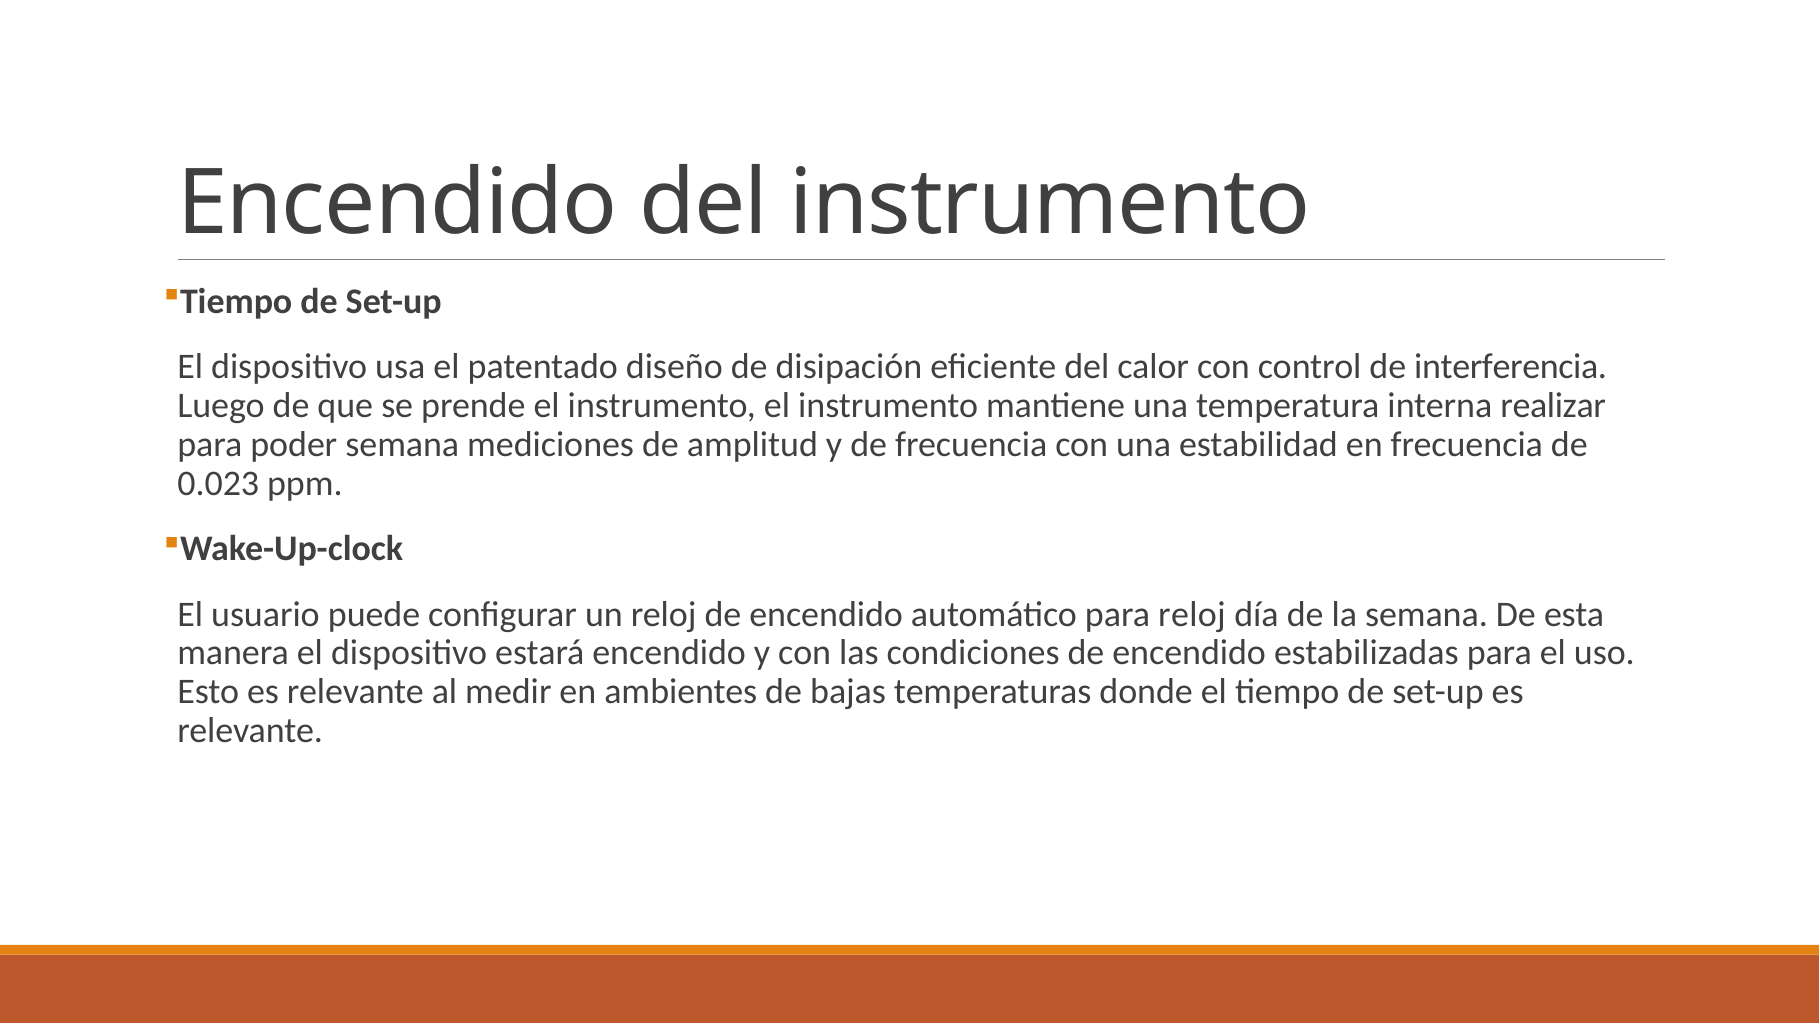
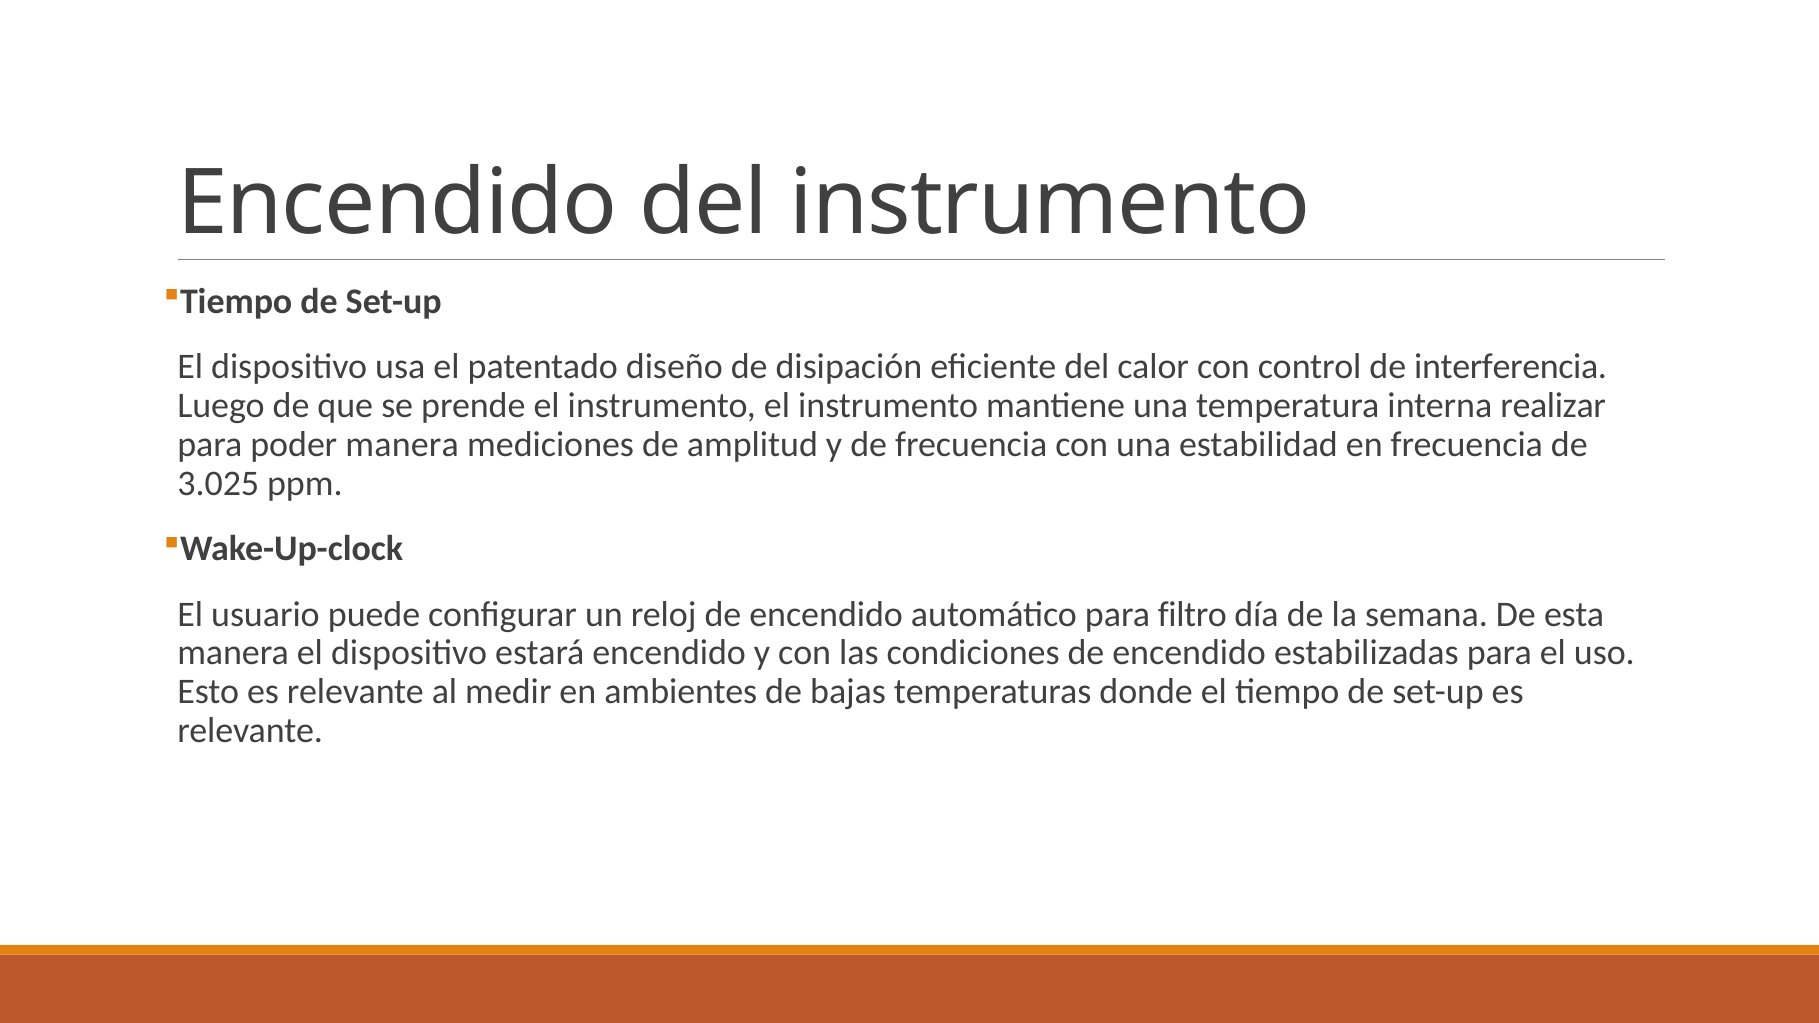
poder semana: semana -> manera (402, 445)
0.023: 0.023 -> 3.025 (218, 483)
para reloj: reloj -> filtro (1192, 614)
